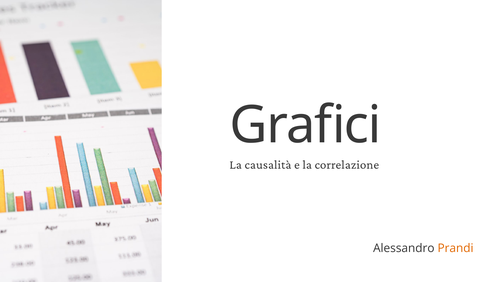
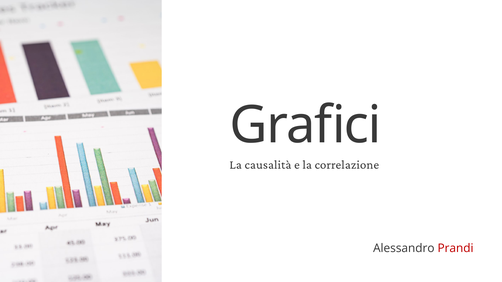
Prandi colour: orange -> red (456, 249)
